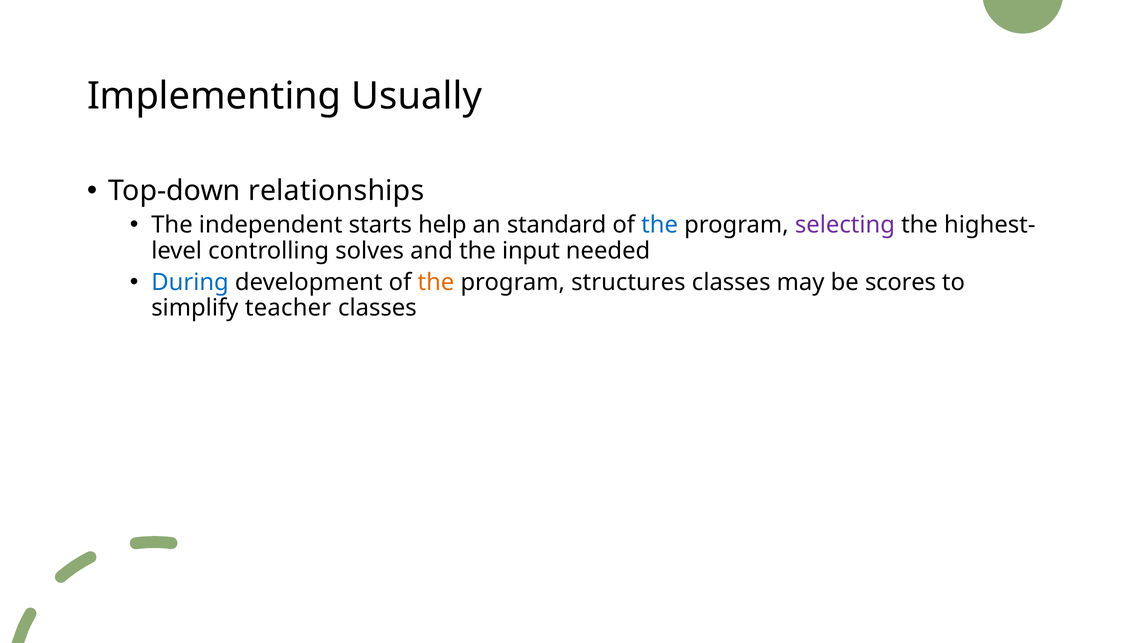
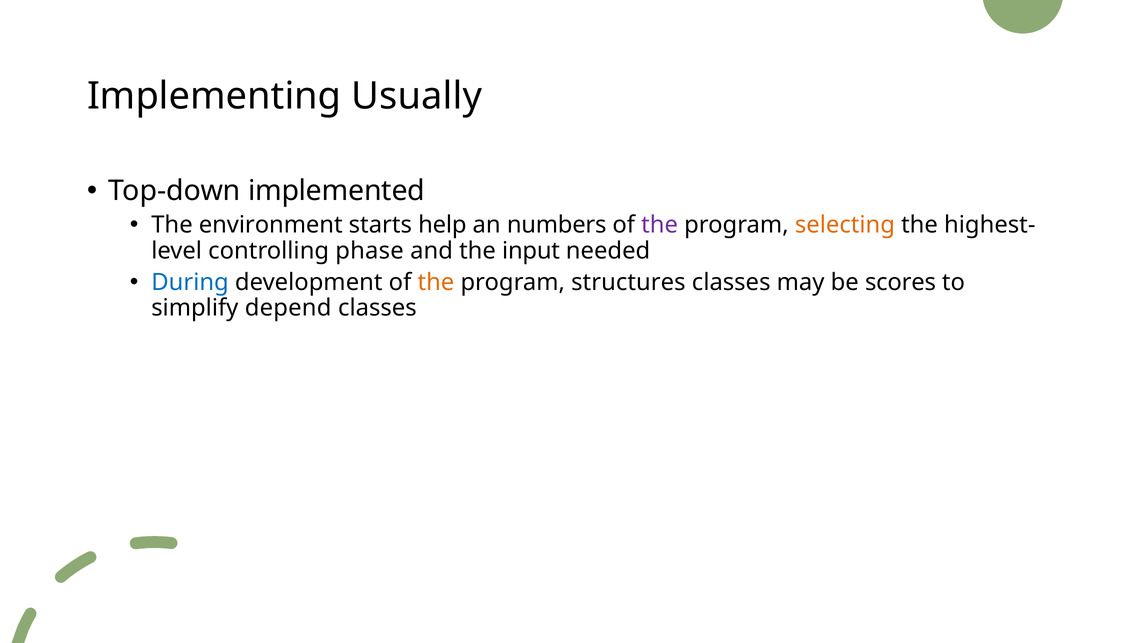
relationships: relationships -> implemented (336, 191)
independent: independent -> environment (271, 225)
standard: standard -> numbers (557, 225)
the colour: blue -> purple (660, 225)
selecting colour: purple -> orange (845, 225)
solves: solves -> phase (370, 250)
teacher: teacher -> depend (288, 308)
